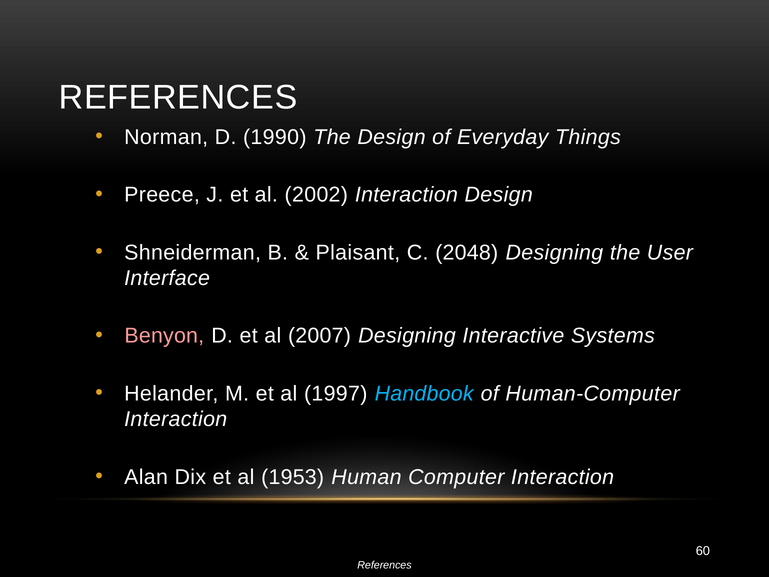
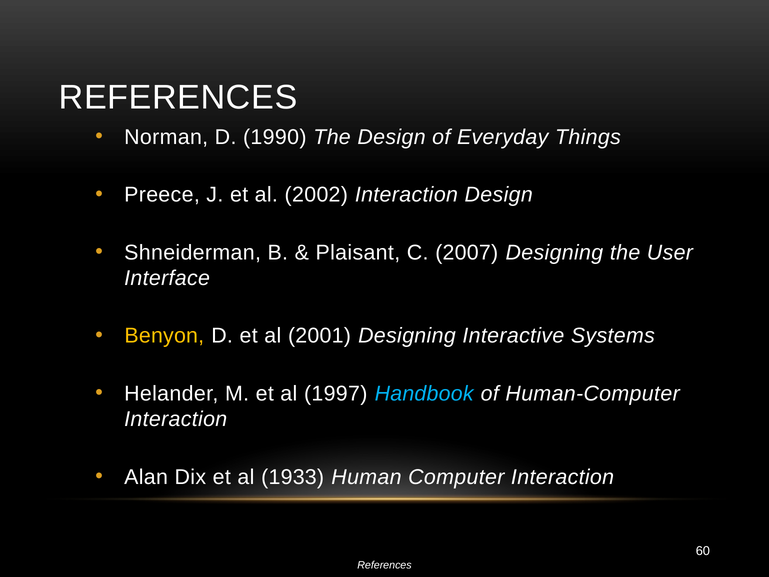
2048: 2048 -> 2007 (467, 252)
Benyon colour: pink -> yellow (164, 336)
2007: 2007 -> 2001 (319, 336)
1953: 1953 -> 1933 (293, 477)
